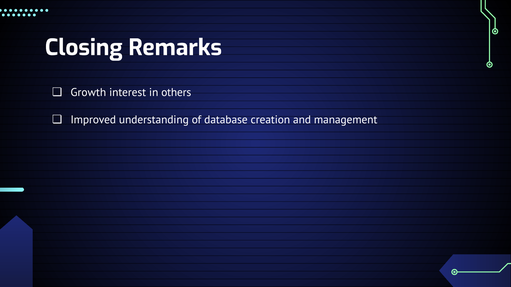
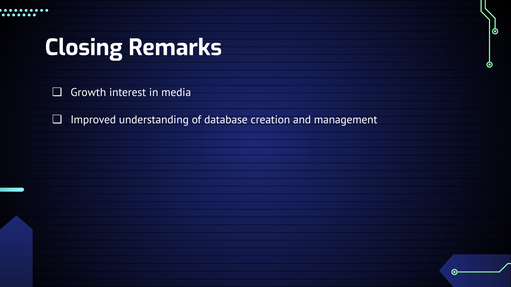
others: others -> media (176, 93)
